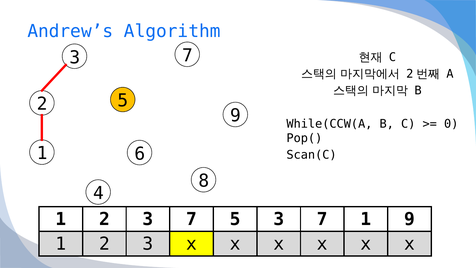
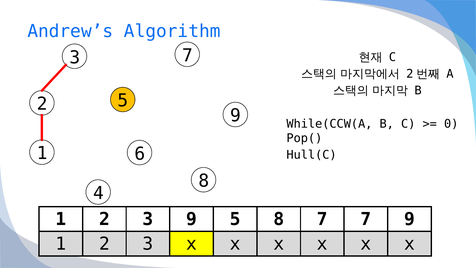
Scan(C: Scan(C -> Hull(C (312, 155)
2 3 7: 7 -> 9 (192, 219)
5 3: 3 -> 8 (279, 219)
7 1: 1 -> 7 (366, 219)
